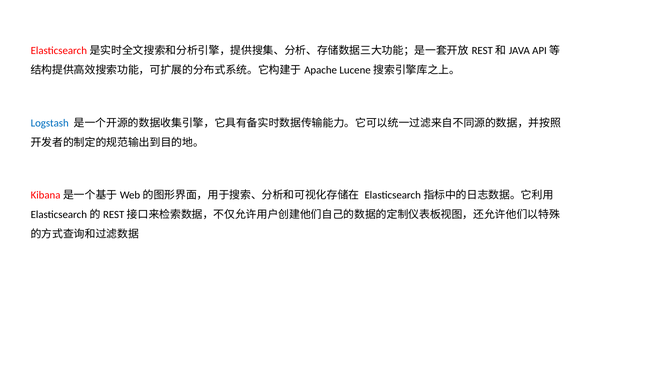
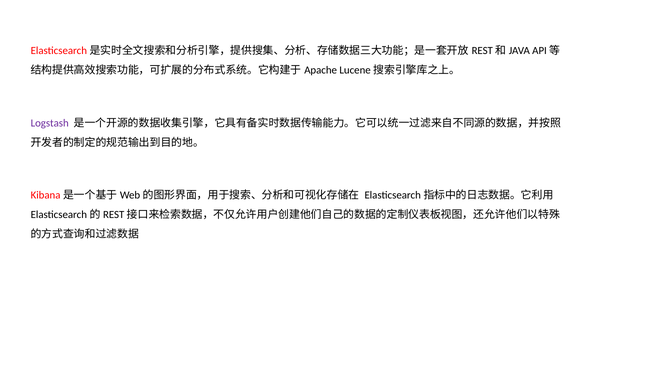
Logstash colour: blue -> purple (50, 123)
